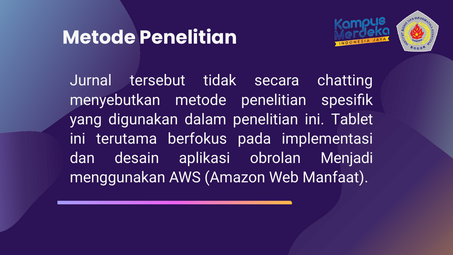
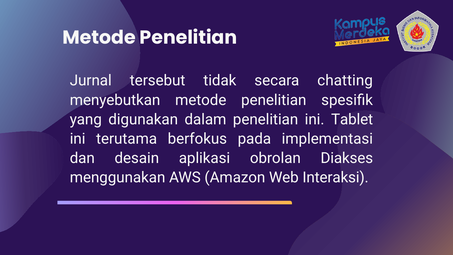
Menjadi: Menjadi -> Diakses (347, 158)
Manfaat: Manfaat -> Interaksi (336, 178)
